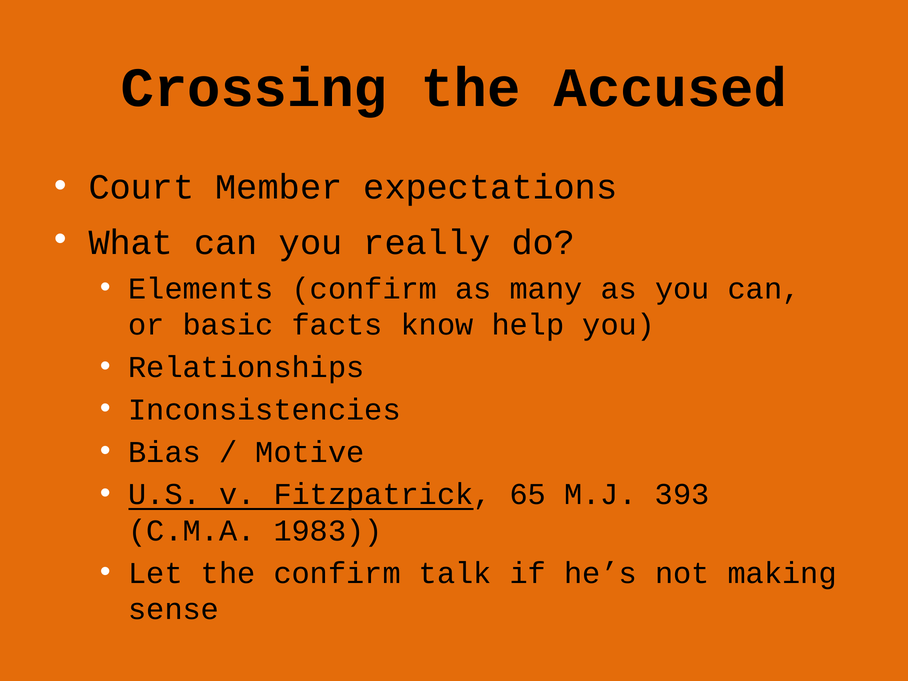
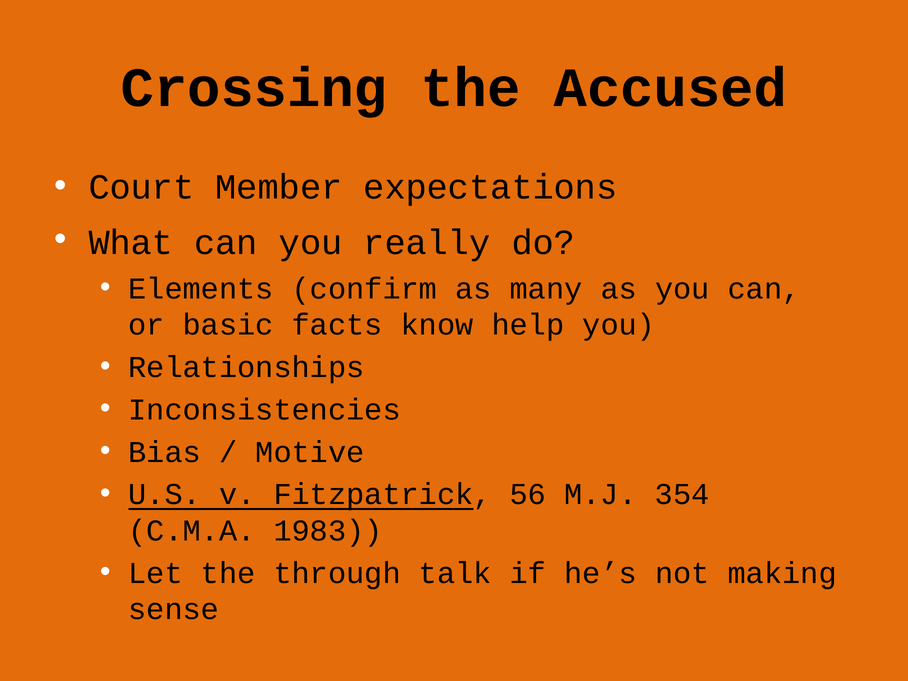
65: 65 -> 56 (528, 494)
393: 393 -> 354 (682, 494)
the confirm: confirm -> through (337, 573)
